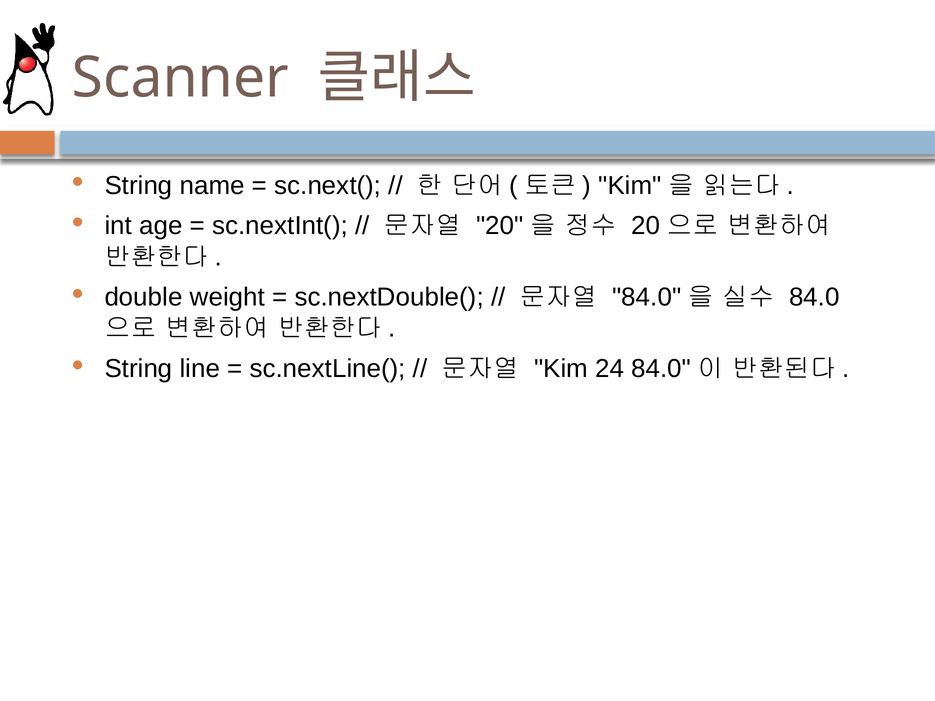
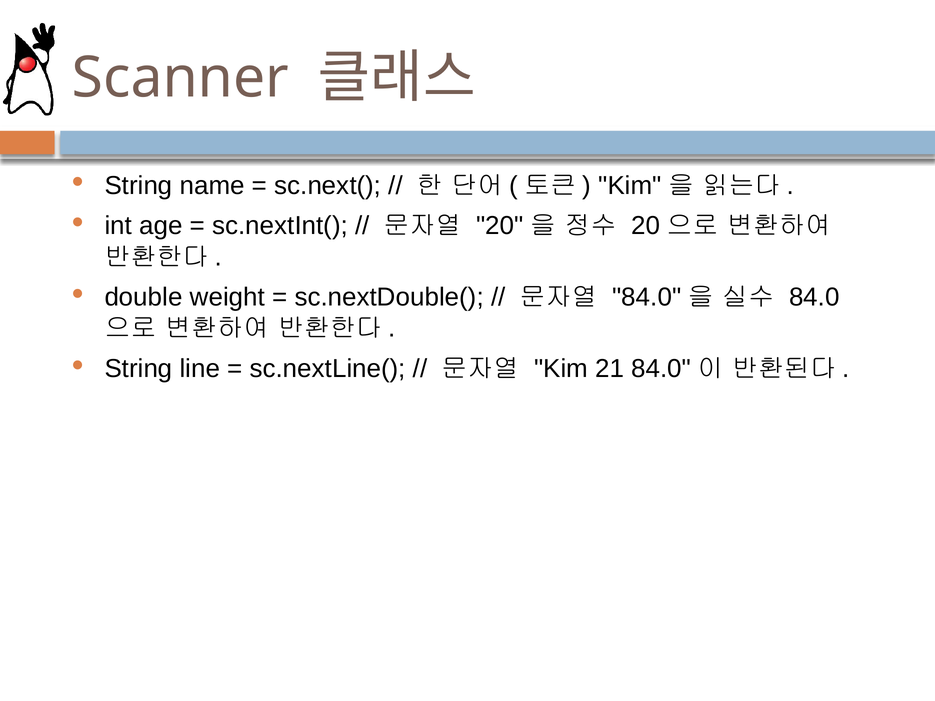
24: 24 -> 21 (610, 369)
